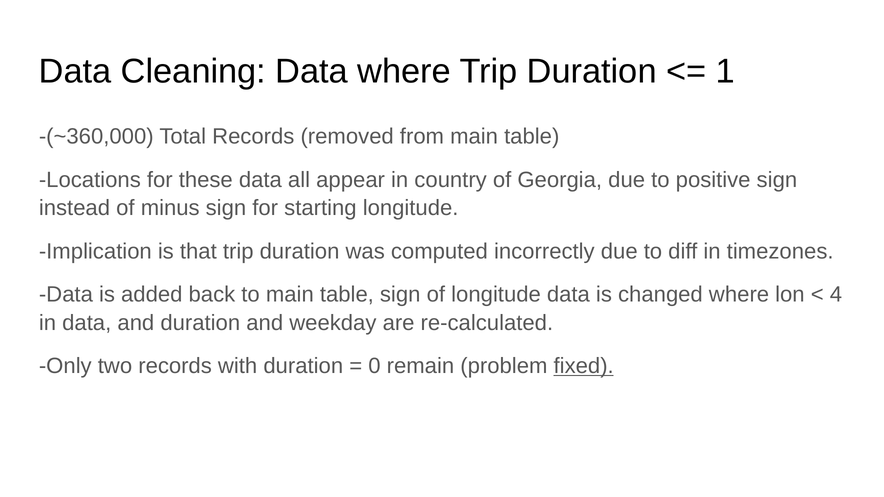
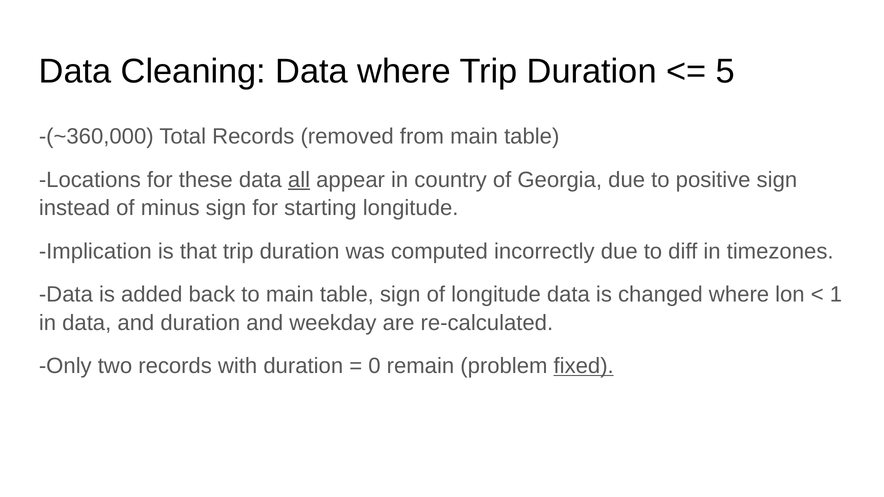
1: 1 -> 5 (725, 72)
all underline: none -> present (299, 180)
4: 4 -> 1 (836, 295)
